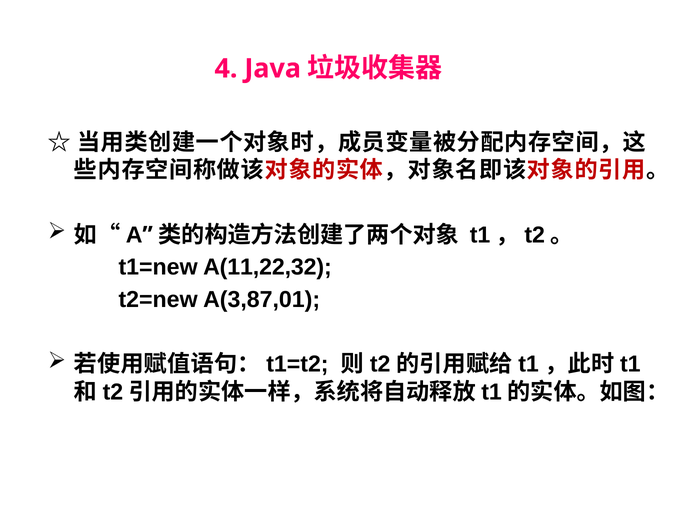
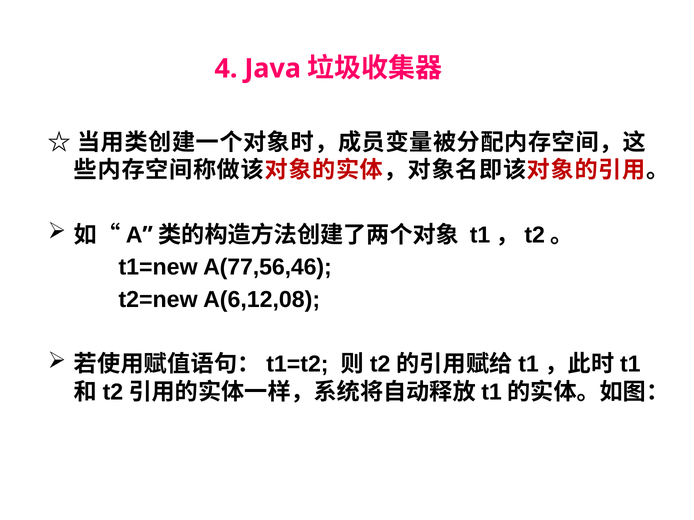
A(11,22,32: A(11,22,32 -> A(77,56,46 (267, 267)
A(3,87,01: A(3,87,01 -> A(6,12,08 (262, 300)
